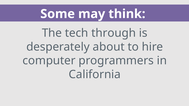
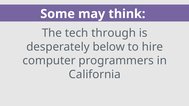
about: about -> below (109, 47)
